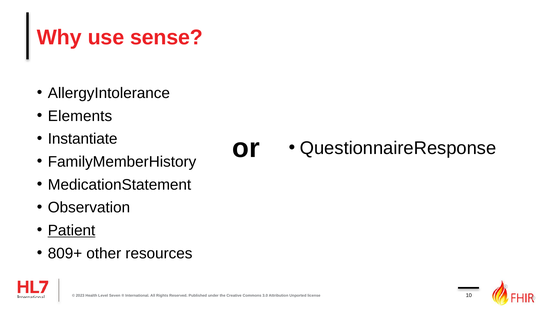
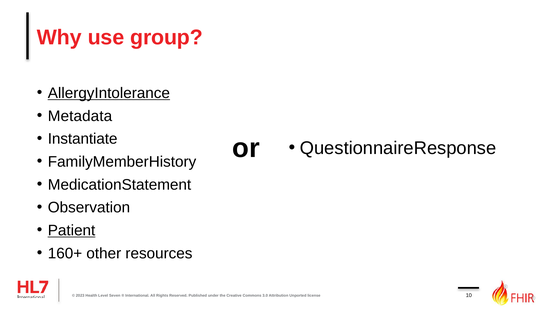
sense: sense -> group (166, 37)
AllergyIntolerance underline: none -> present (109, 93)
Elements: Elements -> Metadata (80, 116)
809+: 809+ -> 160+ (65, 253)
